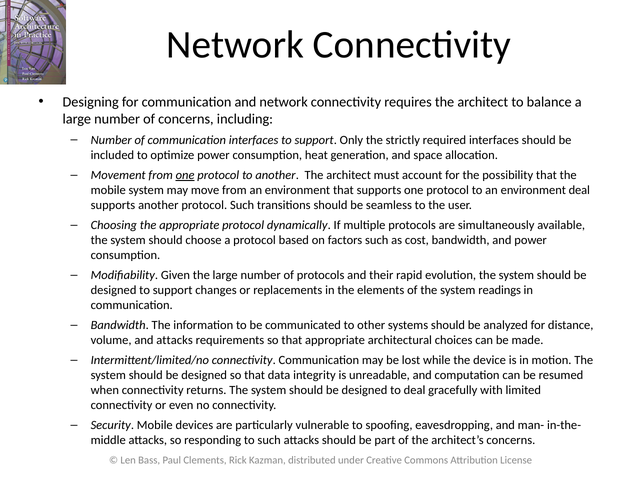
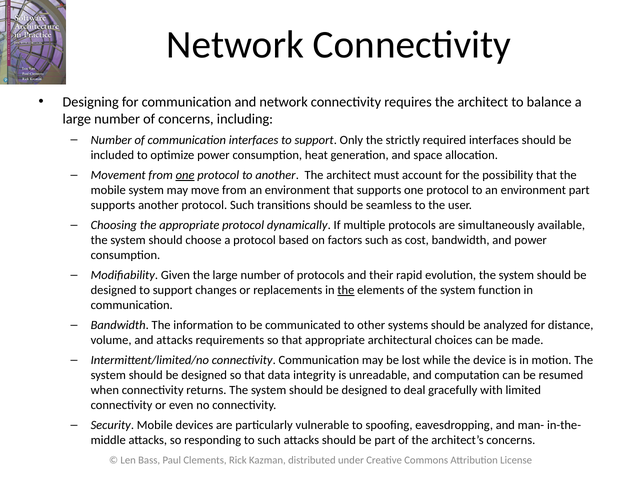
environment deal: deal -> part (579, 190)
the underline: none -> present (346, 290)
readings: readings -> function (500, 290)
